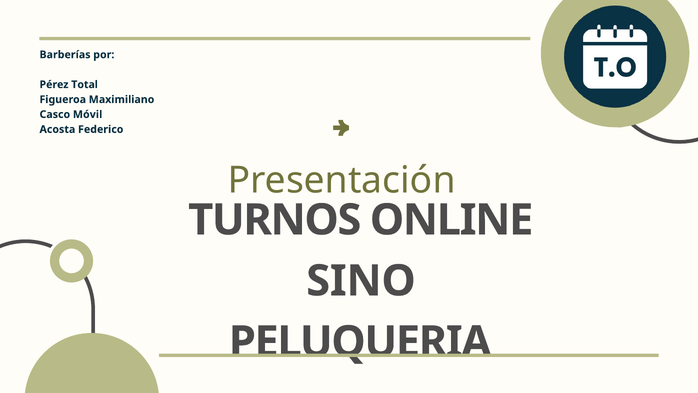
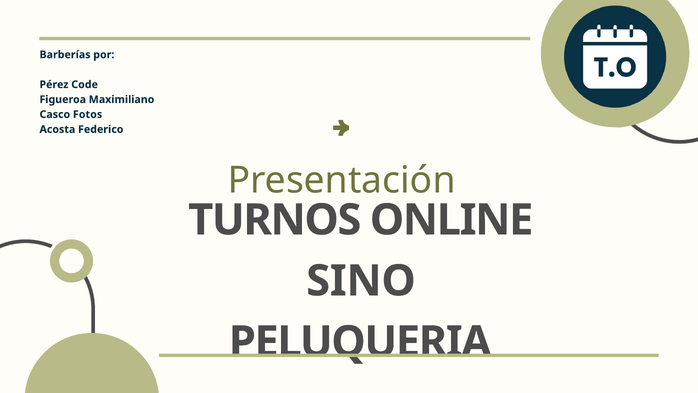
Total: Total -> Code (85, 84)
Móvil: Móvil -> Fotos (88, 114)
